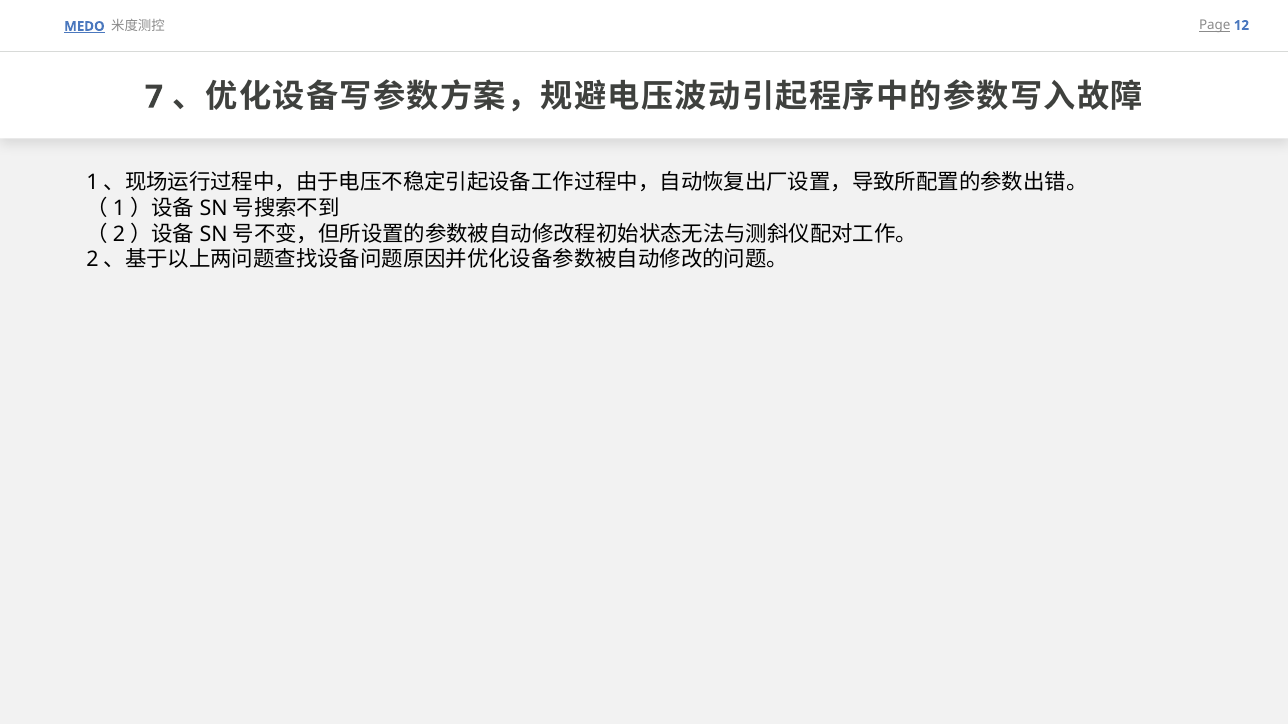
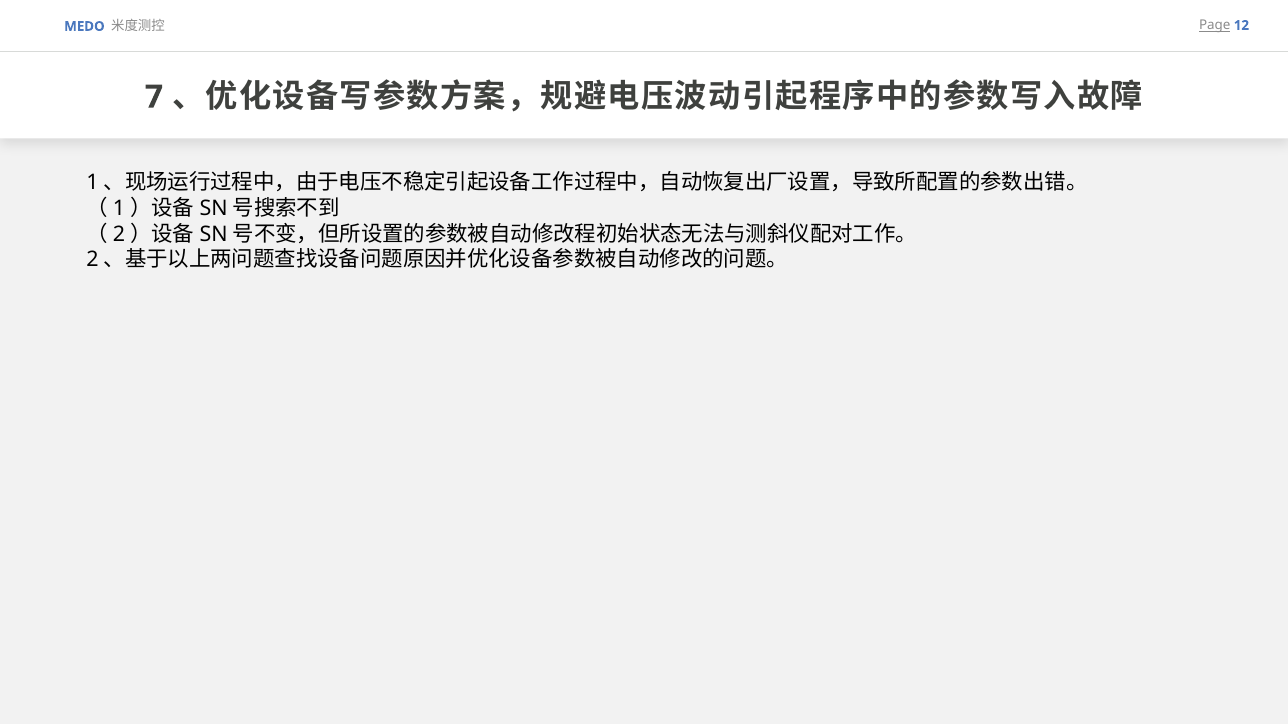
MEDO underline: present -> none (84, 26)
